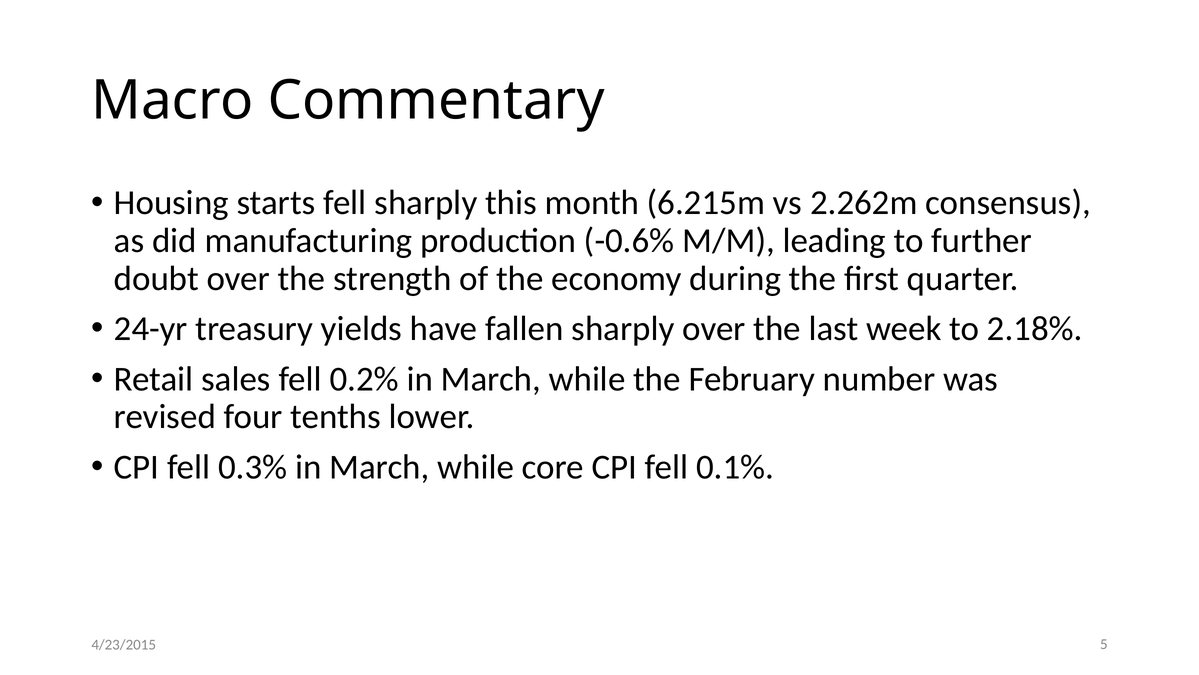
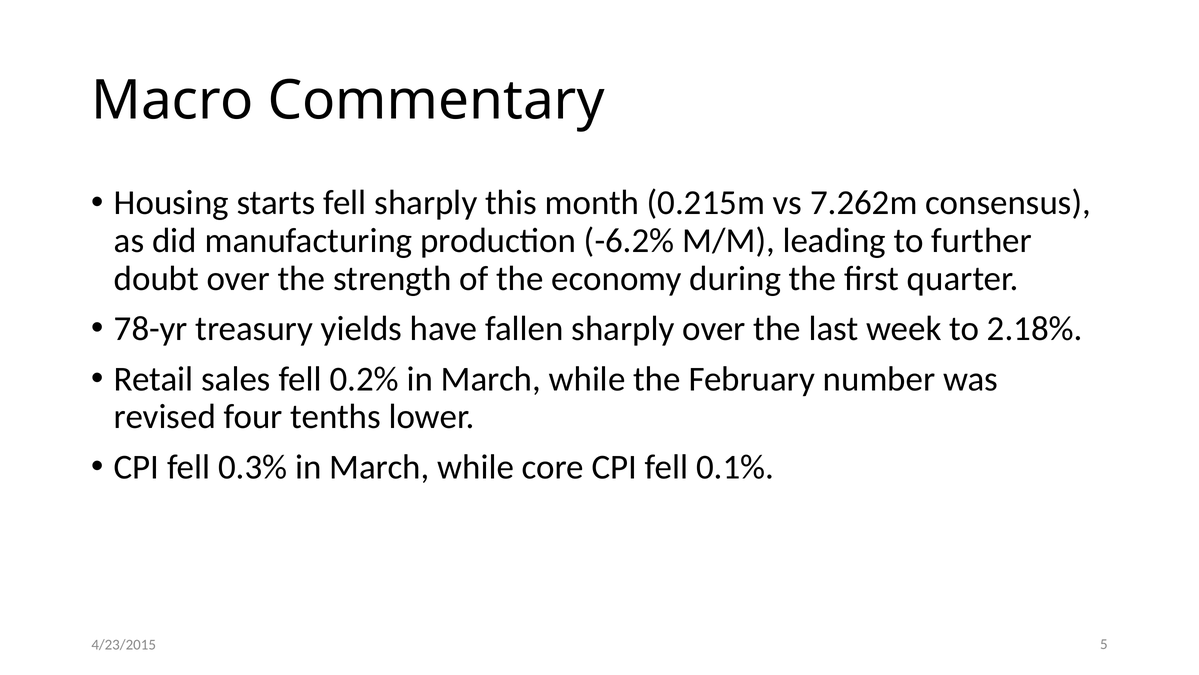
6.215m: 6.215m -> 0.215m (706, 203)
2.262m: 2.262m -> 7.262m (864, 203)
-0.6%: -0.6% -> -6.2% (629, 240)
24-yr: 24-yr -> 78-yr (151, 329)
